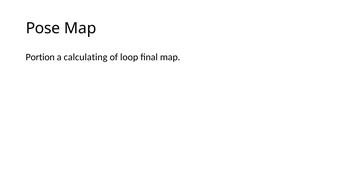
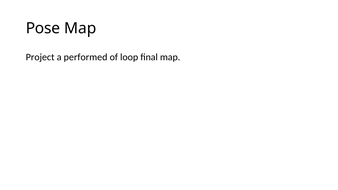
Portion: Portion -> Project (40, 57)
calculating: calculating -> performed (86, 57)
